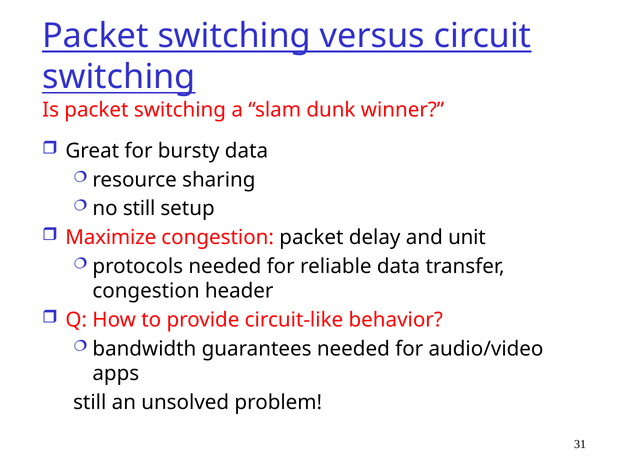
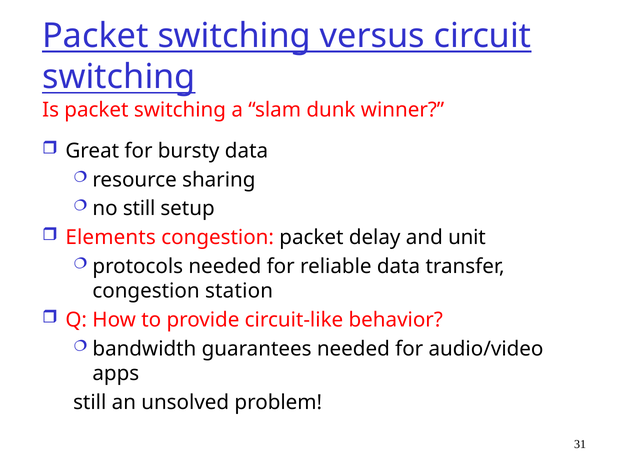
Maximize: Maximize -> Elements (111, 237)
header: header -> station (239, 291)
